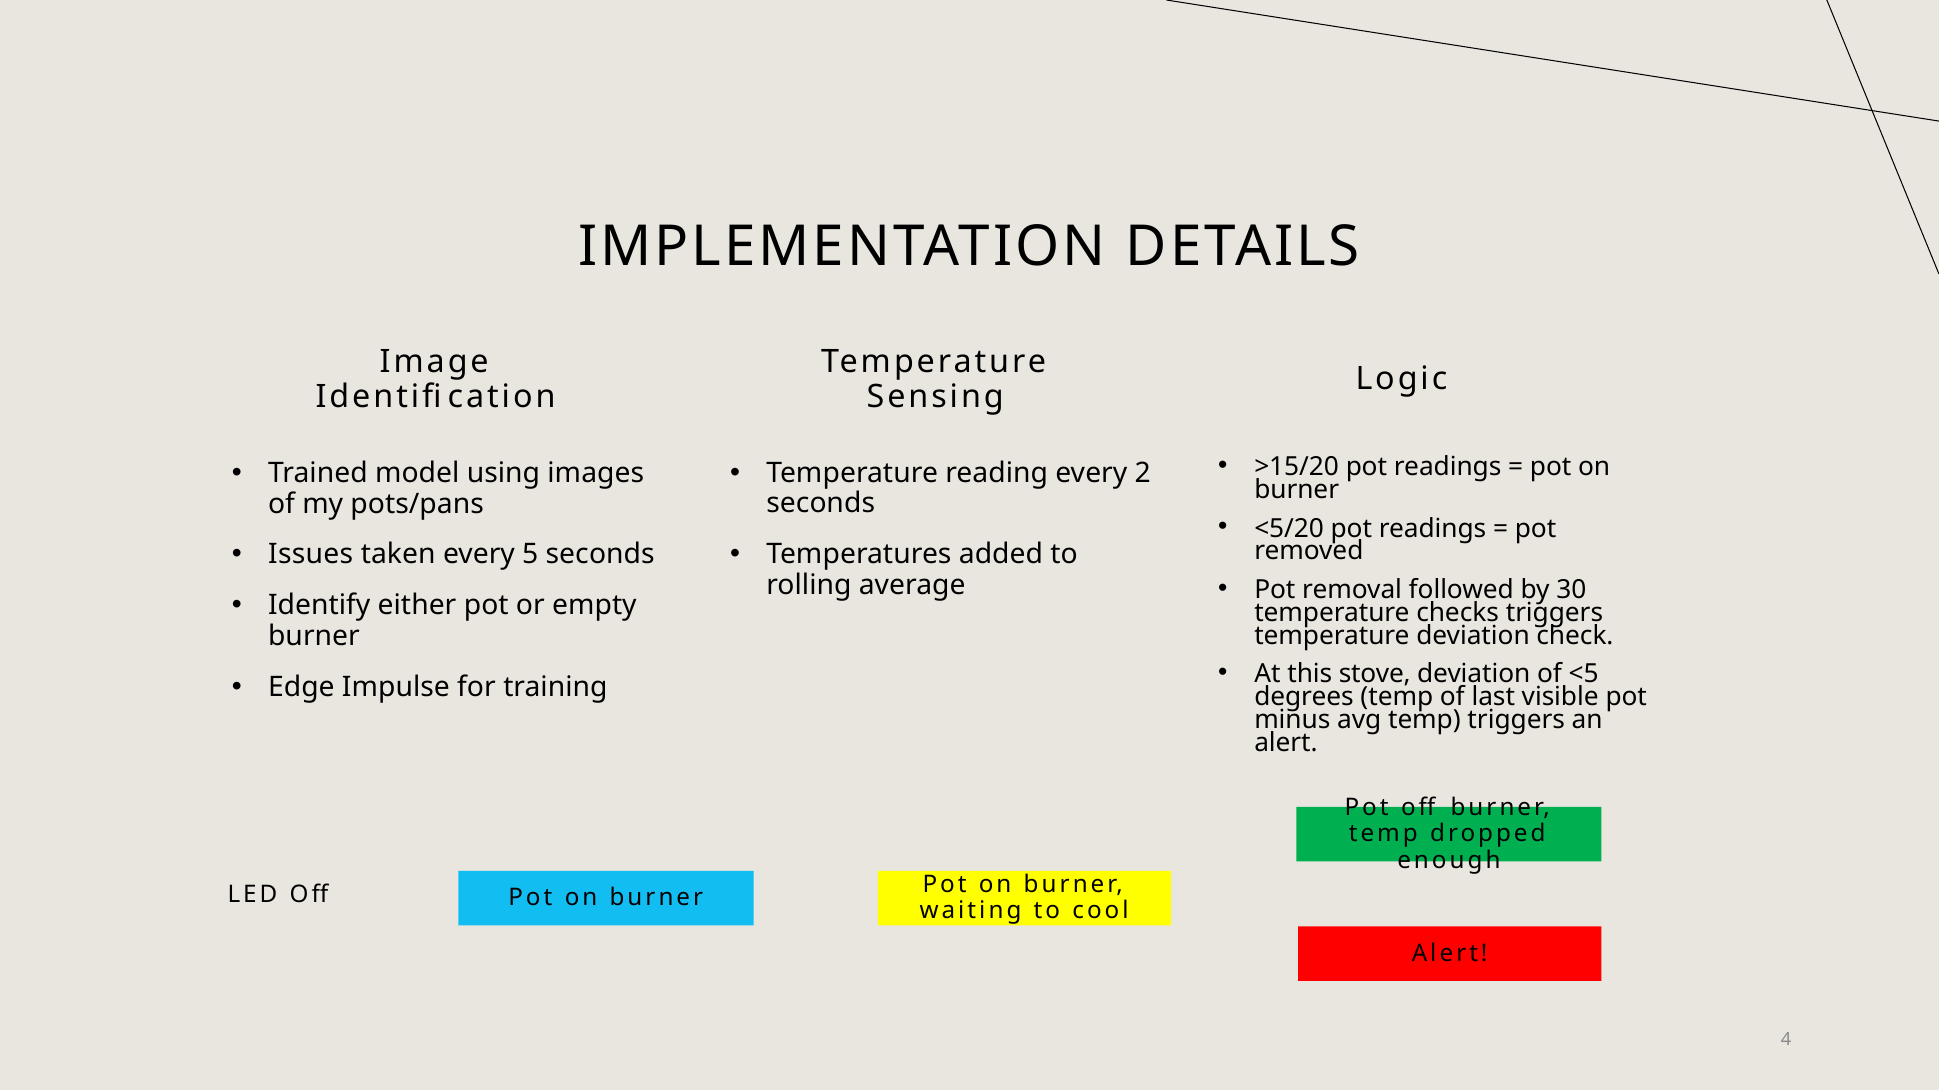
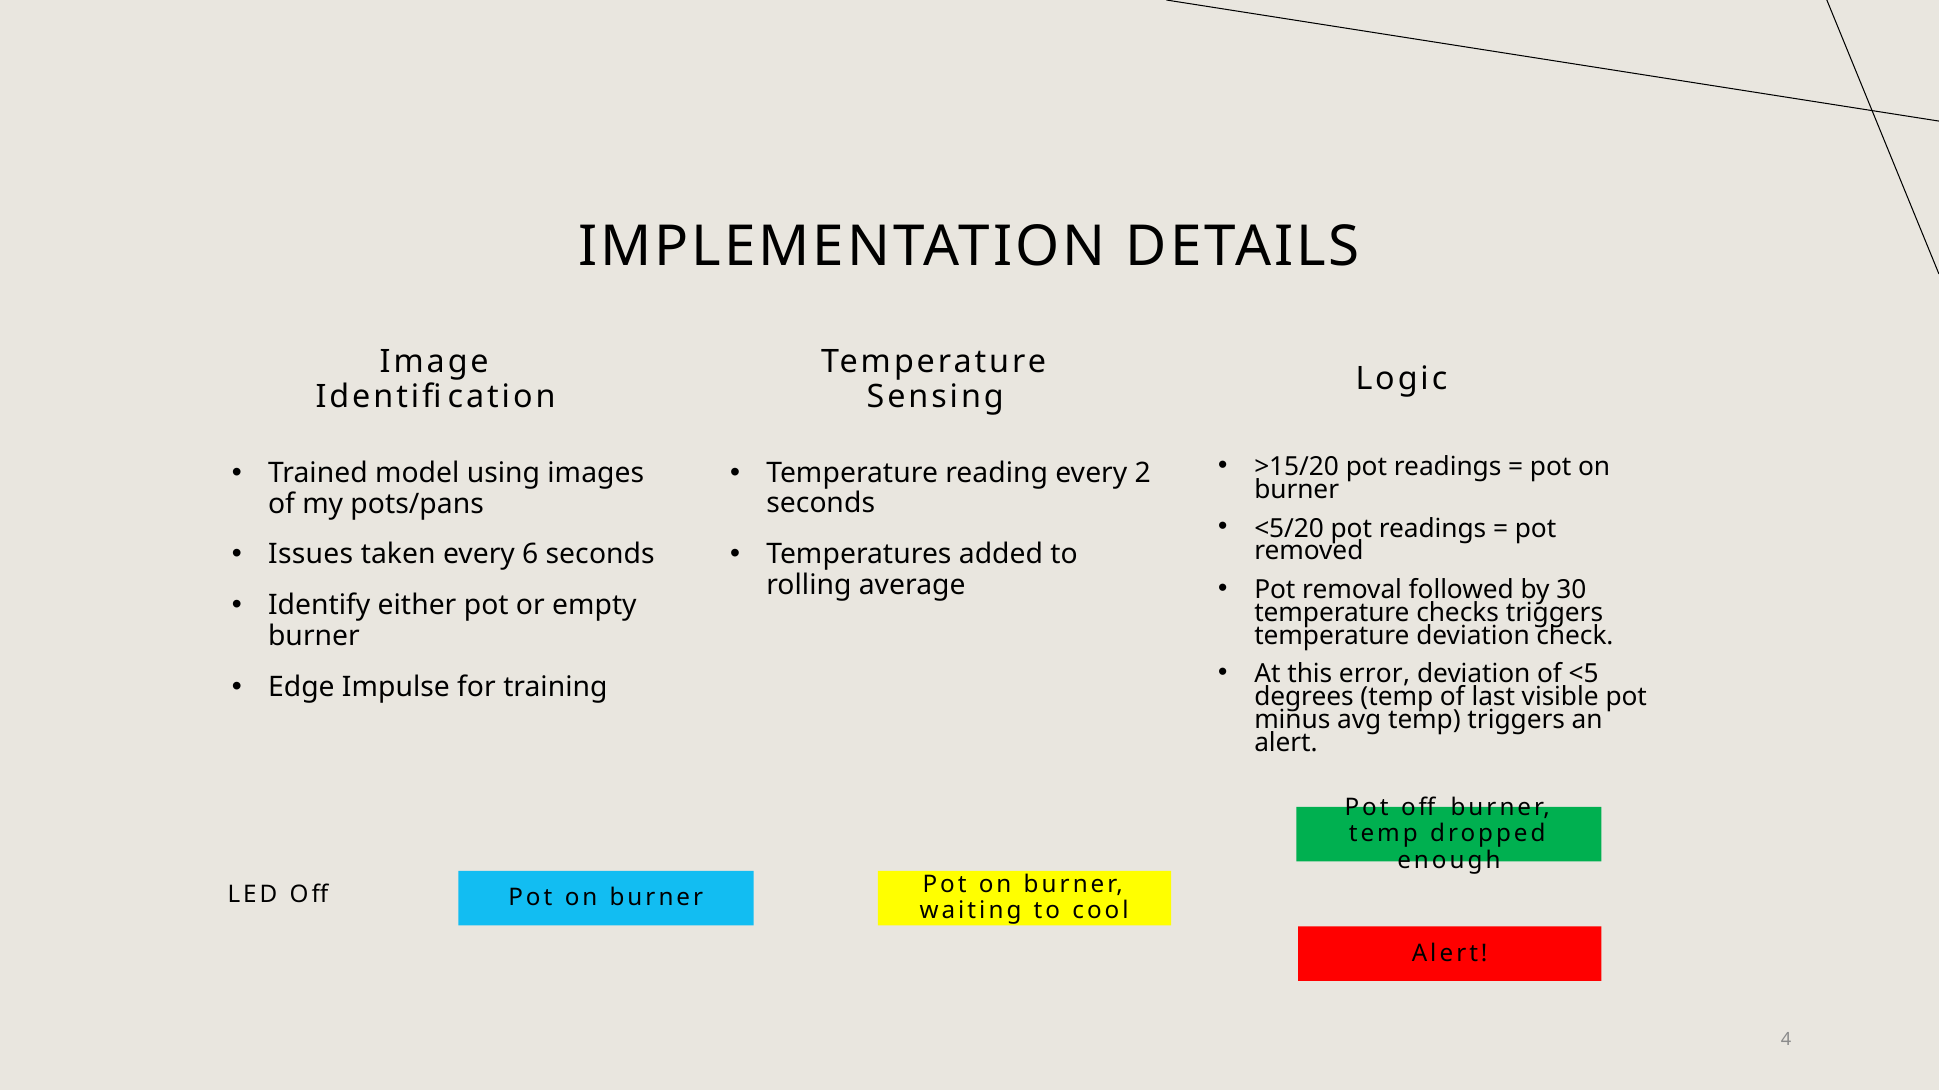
5: 5 -> 6 (530, 555)
stove: stove -> error (1374, 675)
